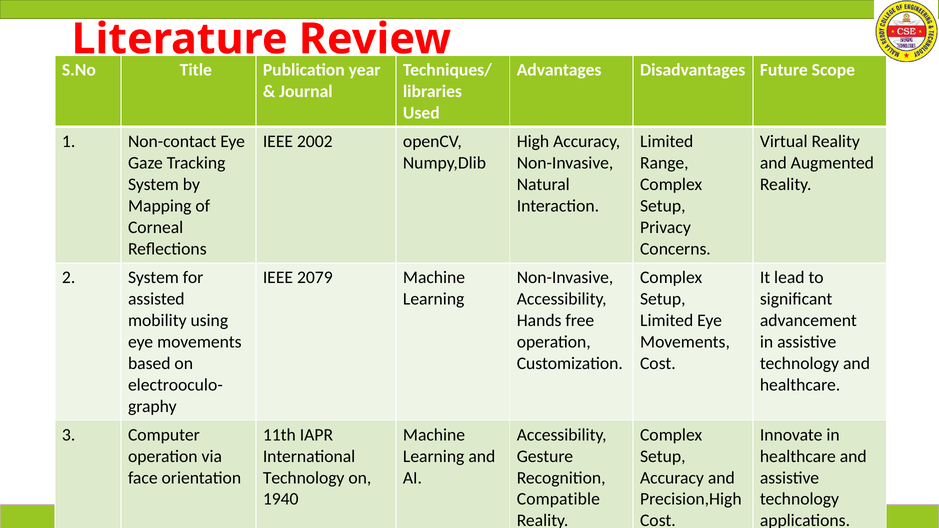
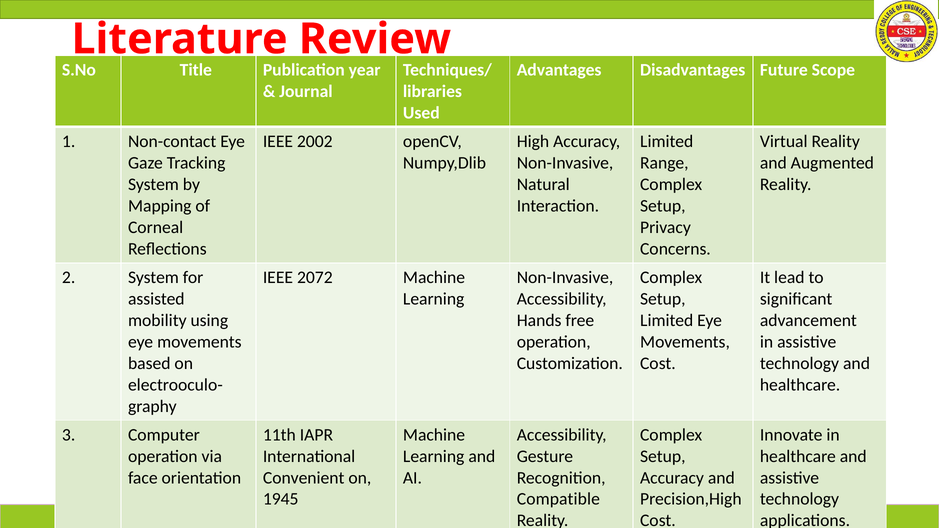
2079: 2079 -> 2072 (315, 277)
Technology: Technology -> Convenient (304, 478)
1940: 1940 -> 1945 (281, 499)
